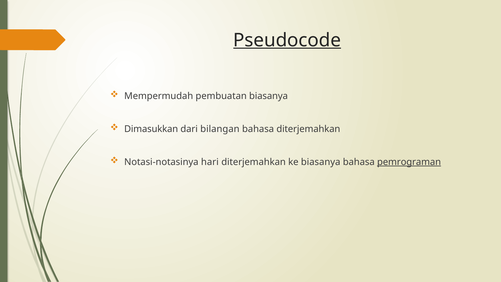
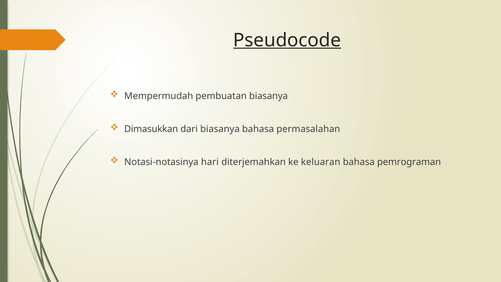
dari bilangan: bilangan -> biasanya (220, 129)
bahasa diterjemahkan: diterjemahkan -> permasalahan (308, 129)
ke biasanya: biasanya -> keluaran (321, 162)
pemrograman underline: present -> none (409, 162)
